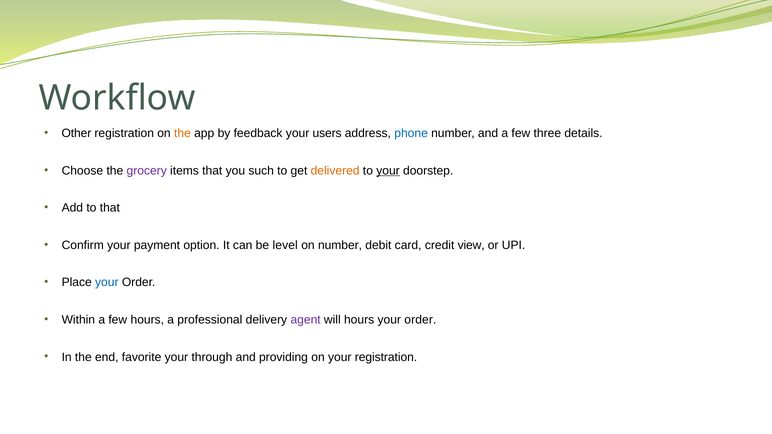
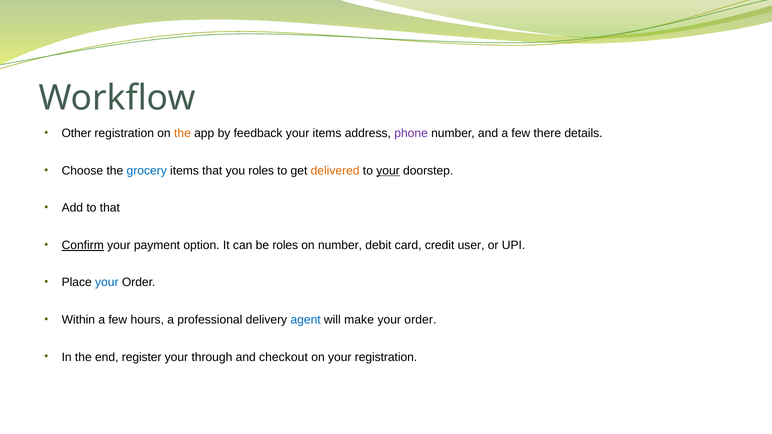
your users: users -> items (327, 133)
phone colour: blue -> purple (411, 133)
three: three -> there (547, 133)
grocery colour: purple -> blue (147, 171)
you such: such -> roles (261, 171)
Confirm underline: none -> present (83, 245)
be level: level -> roles (285, 245)
view: view -> user (471, 245)
agent colour: purple -> blue (306, 320)
will hours: hours -> make (359, 320)
favorite: favorite -> register (142, 357)
providing: providing -> checkout (283, 357)
